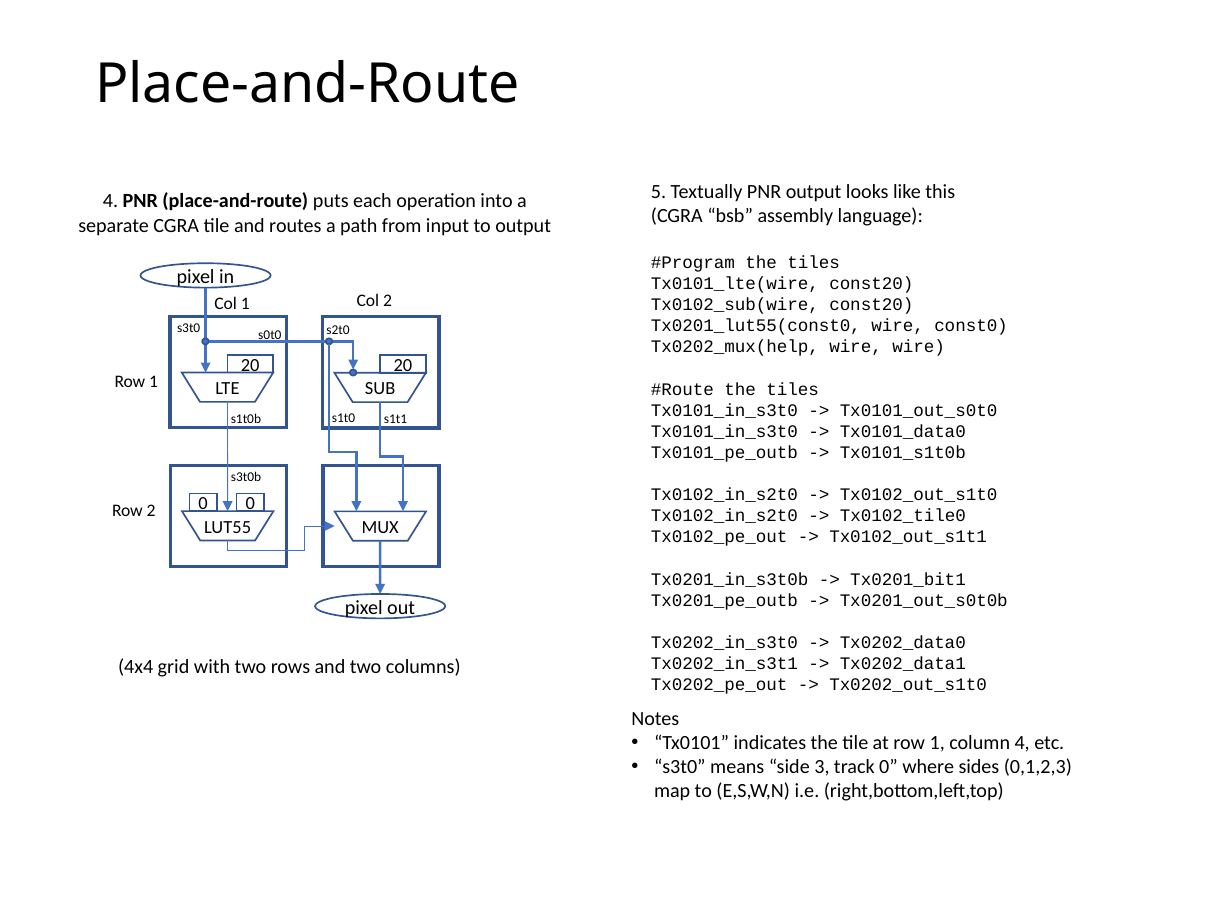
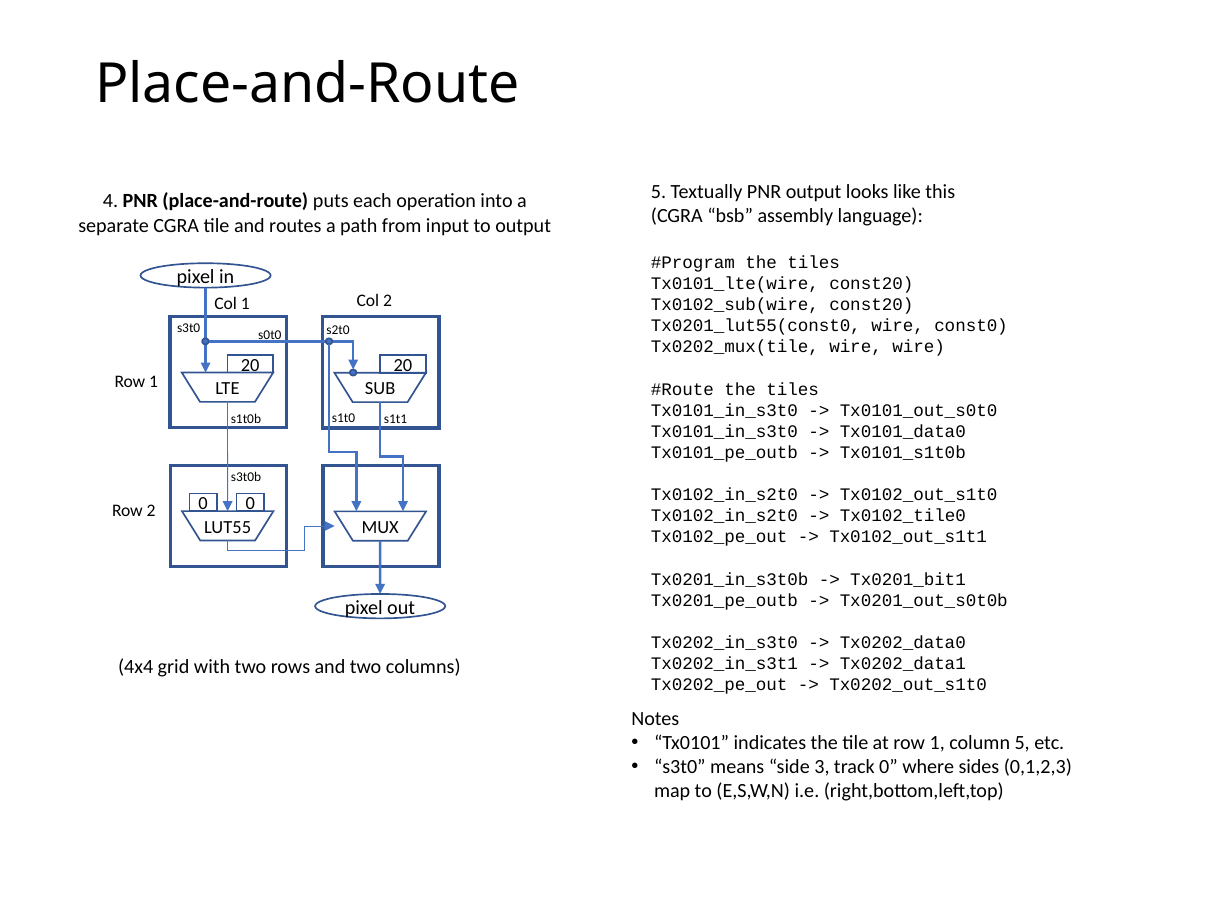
Tx0202_mux(help: Tx0202_mux(help -> Tx0202_mux(tile (735, 347)
column 4: 4 -> 5 (1022, 743)
